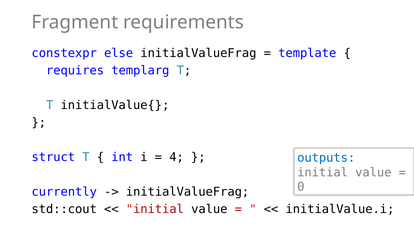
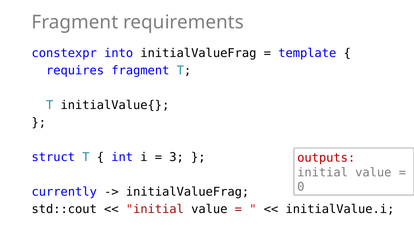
else: else -> into (119, 53)
requires templarg: templarg -> fragment (140, 70)
4: 4 -> 3 (177, 157)
outputs colour: blue -> red (326, 158)
